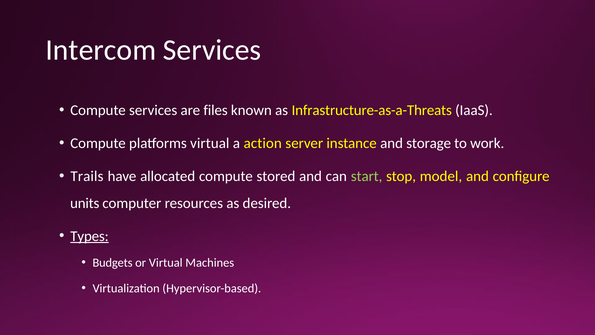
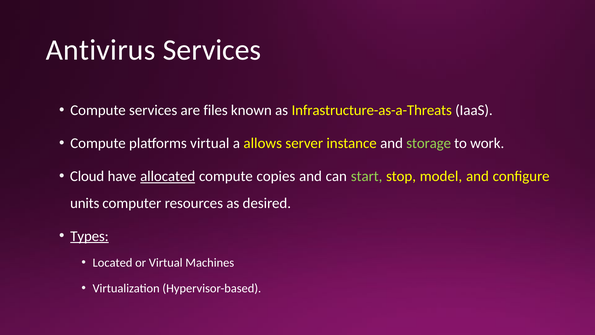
Intercom: Intercom -> Antivirus (101, 50)
action: action -> allows (263, 143)
storage colour: white -> light green (429, 143)
Trails: Trails -> Cloud (87, 176)
allocated underline: none -> present (168, 176)
stored: stored -> copies (276, 176)
Budgets: Budgets -> Located (112, 263)
